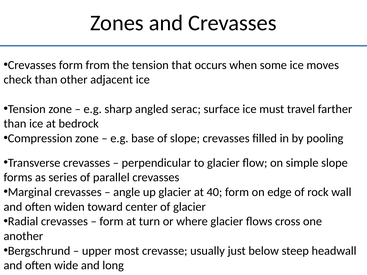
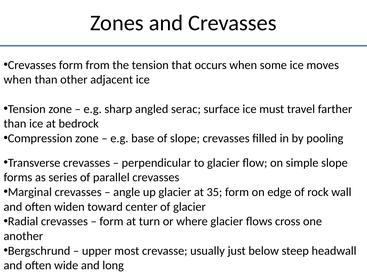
check: check -> when (18, 80)
40: 40 -> 35 (214, 192)
